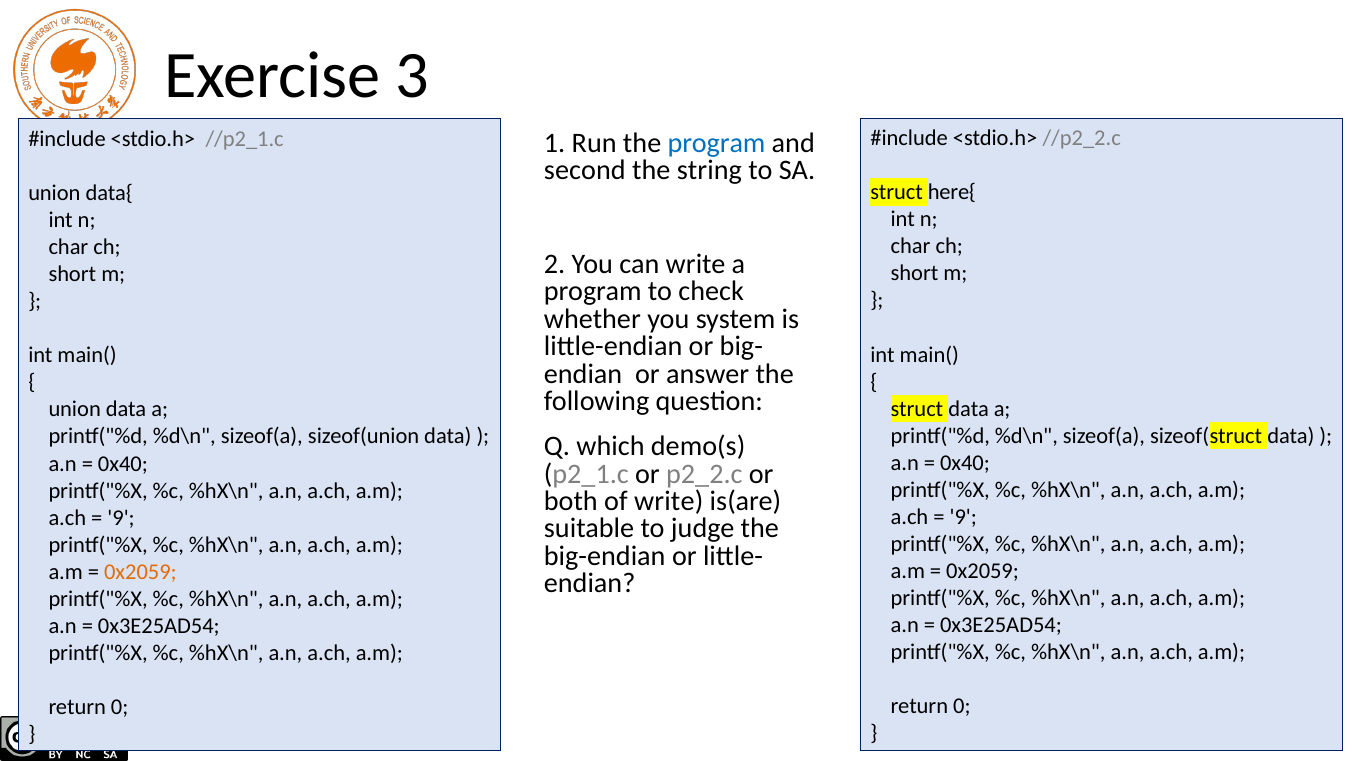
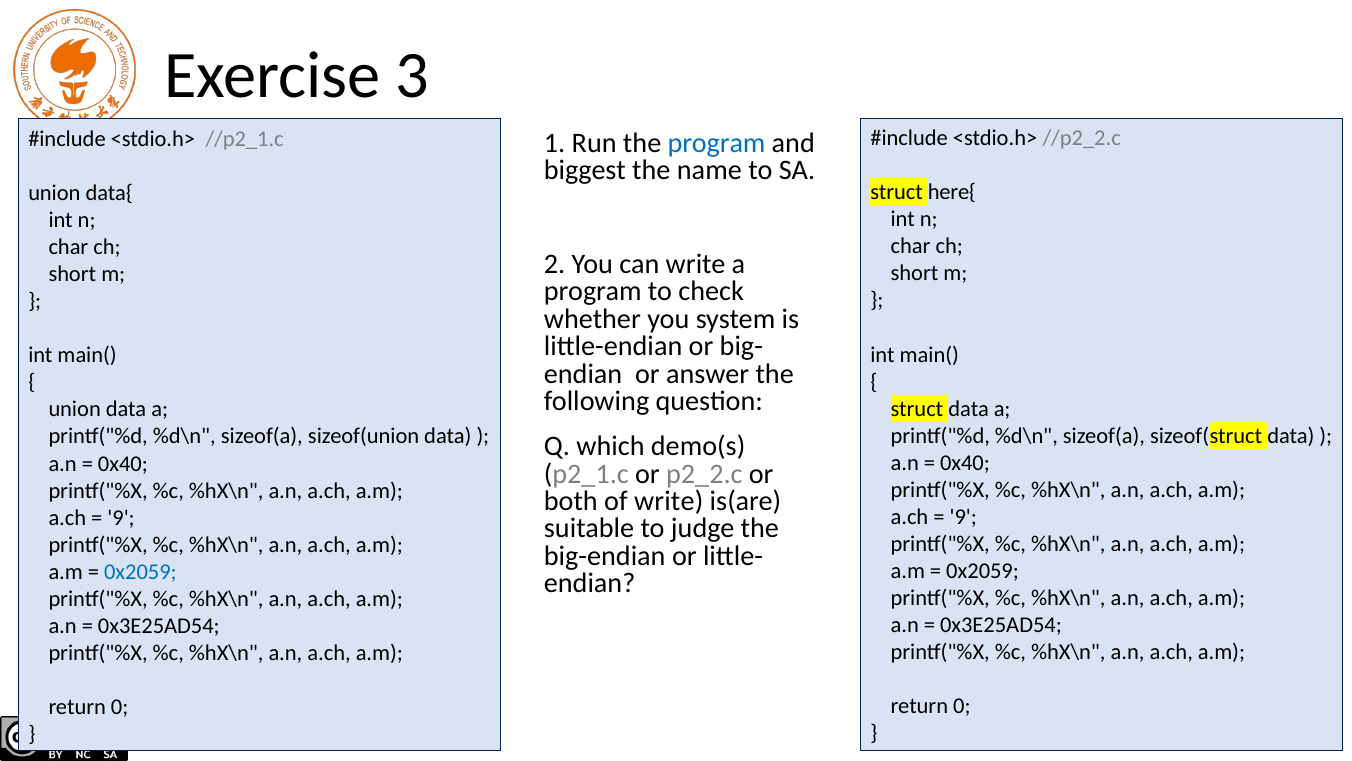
second: second -> biggest (585, 170)
string: string -> name (709, 170)
0x2059 colour: orange -> blue (140, 571)
